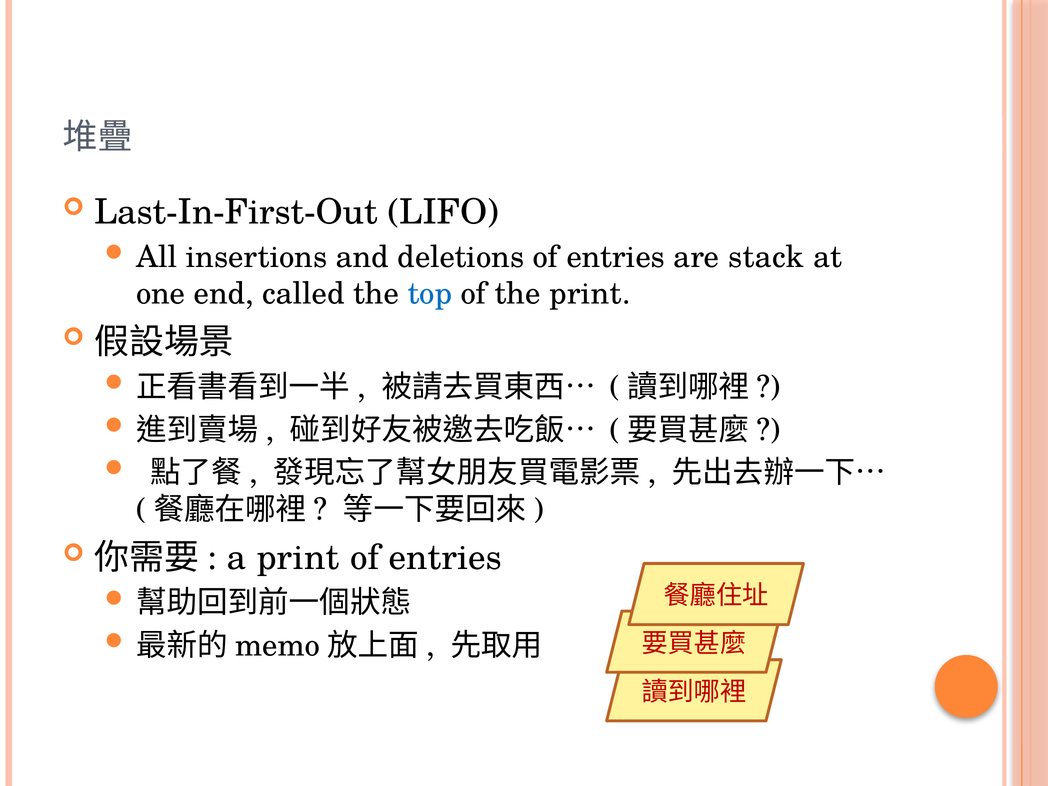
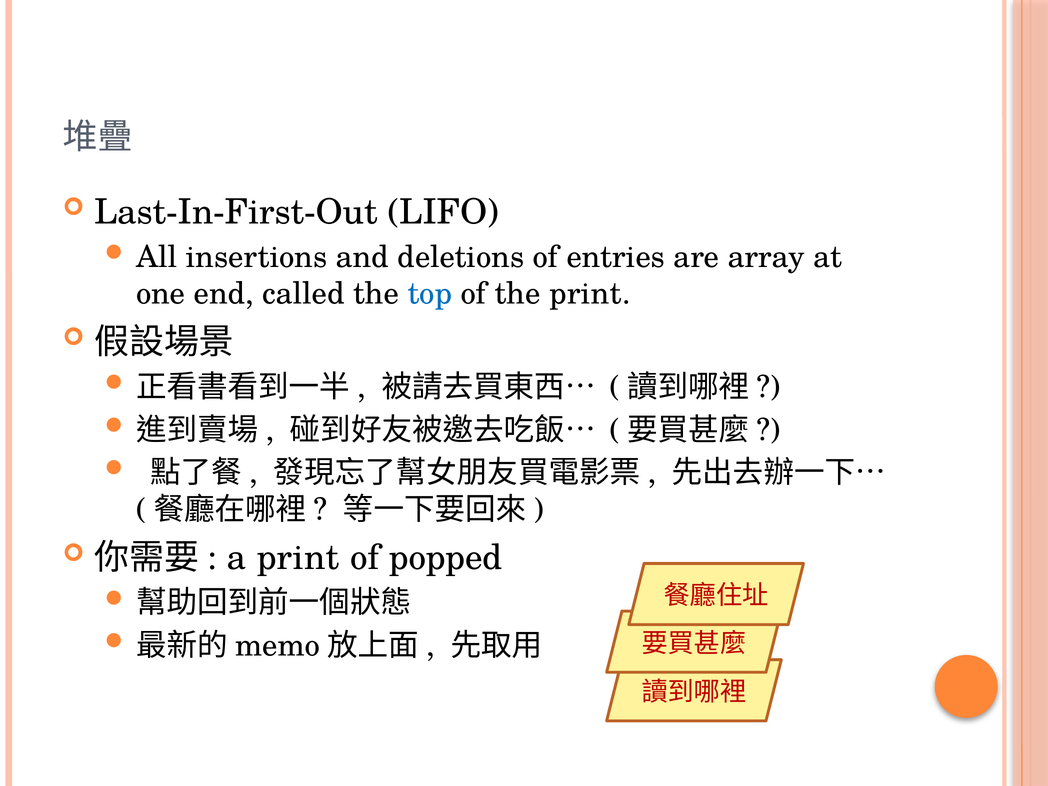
stack: stack -> array (766, 257)
entries: entries -> popped (446, 558)
